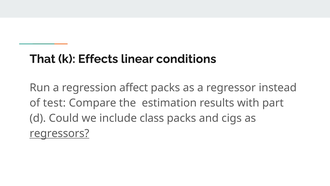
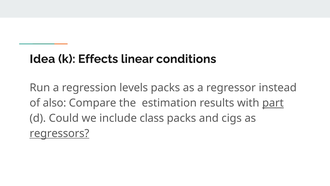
That: That -> Idea (42, 59)
affect: affect -> levels (134, 88)
test: test -> also (54, 103)
part underline: none -> present (273, 103)
